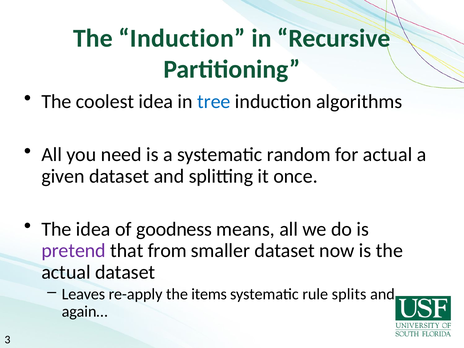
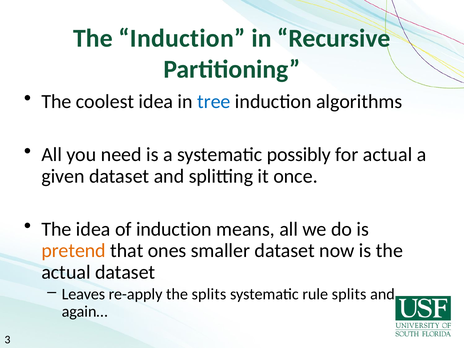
random: random -> possibly (299, 154)
of goodness: goodness -> induction (174, 229)
pretend colour: purple -> orange (74, 251)
from: from -> ones (167, 251)
the items: items -> splits (209, 294)
